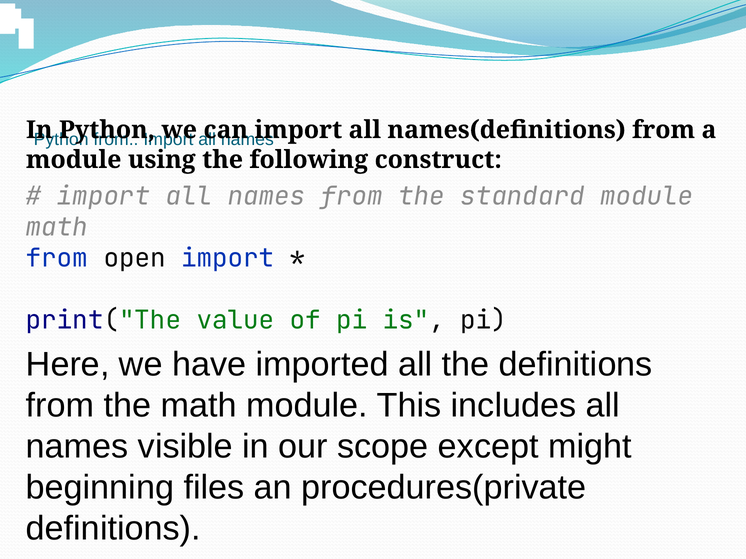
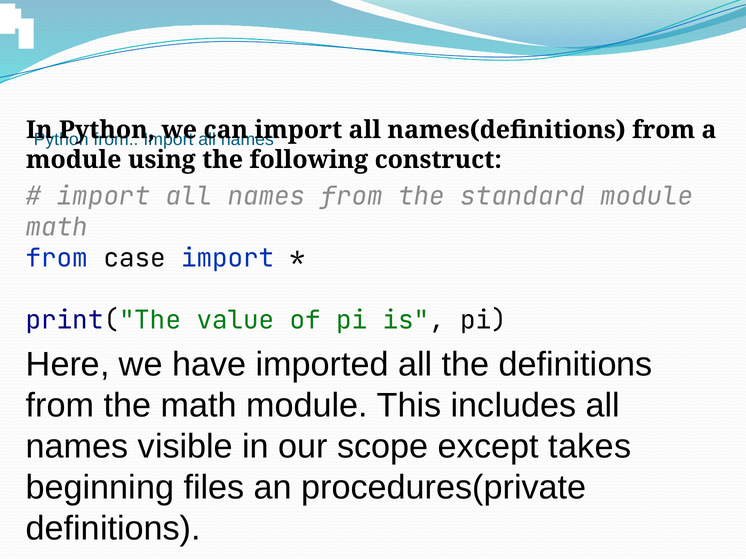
open: open -> case (135, 258)
might: might -> takes (590, 447)
